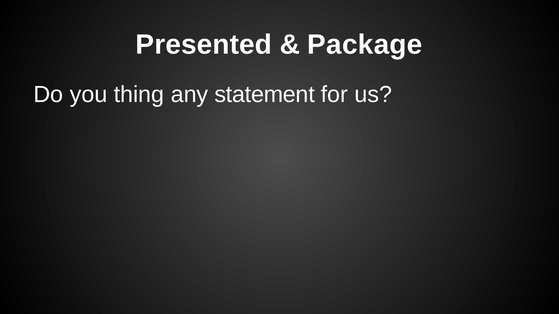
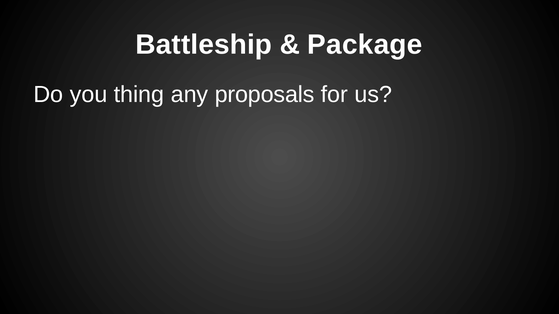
Presented: Presented -> Battleship (204, 45)
statement: statement -> proposals (265, 95)
